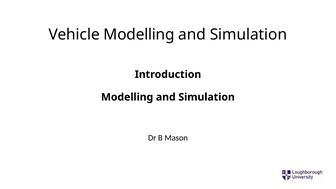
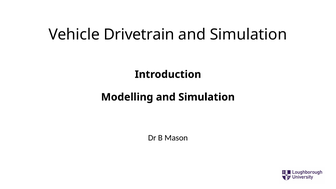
Vehicle Modelling: Modelling -> Drivetrain (139, 35)
